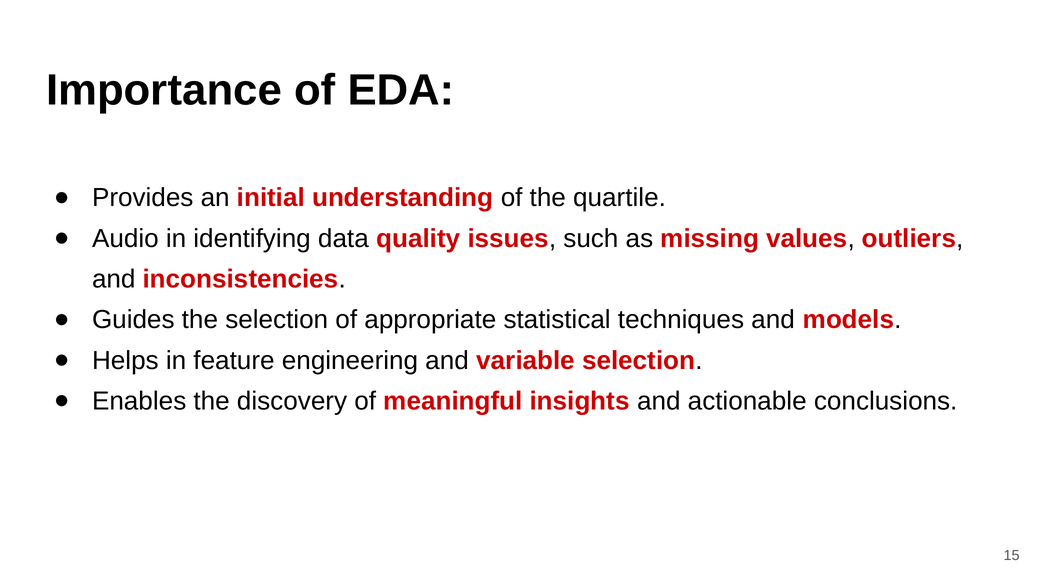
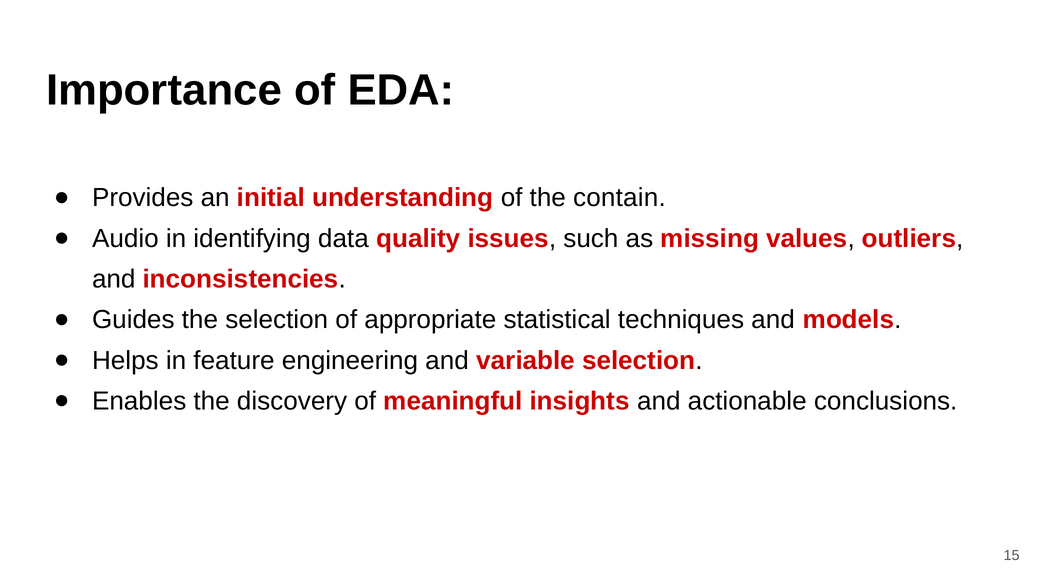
quartile: quartile -> contain (619, 198)
